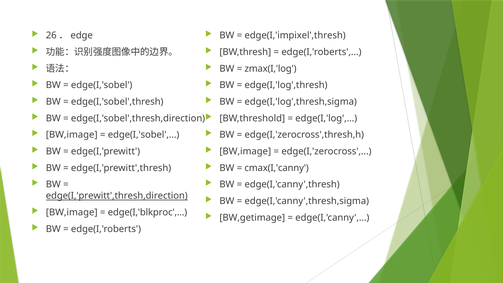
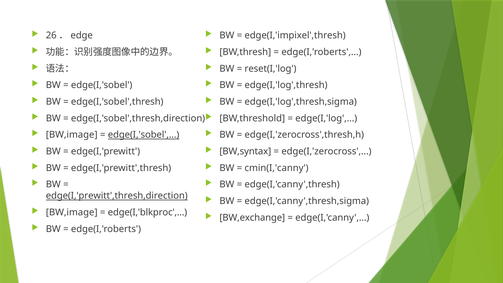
zmax(I,'log: zmax(I,'log -> reset(I,'log (270, 69)
edge(I,'sobel underline: none -> present (144, 135)
BW,image: BW,image -> BW,syntax (245, 151)
cmax(I,'canny: cmax(I,'canny -> cmin(I,'canny (277, 168)
BW,getimage: BW,getimage -> BW,exchange (252, 218)
